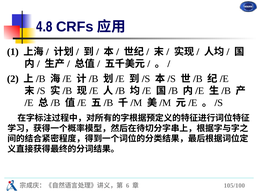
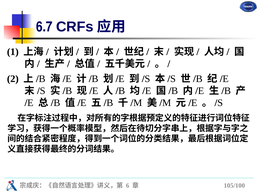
4.8: 4.8 -> 6.7 (44, 27)
